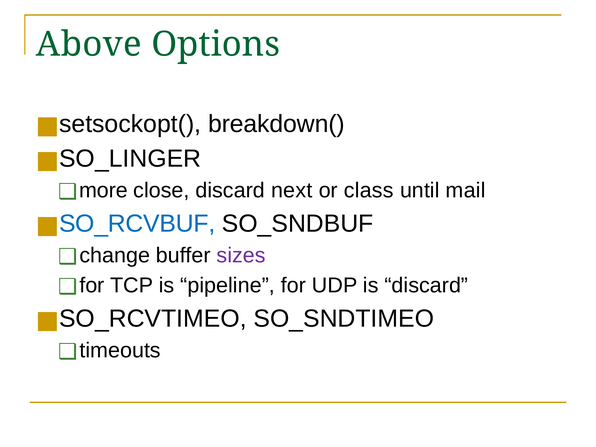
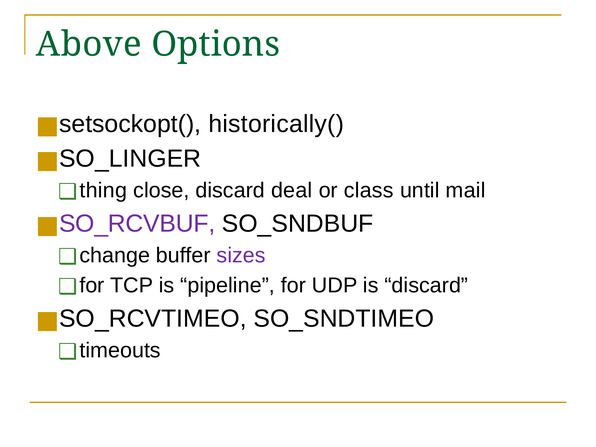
breakdown(: breakdown( -> historically( (276, 124)
more: more -> thing (103, 191)
next: next -> deal (292, 191)
SO_RCVBUF colour: blue -> purple (137, 224)
